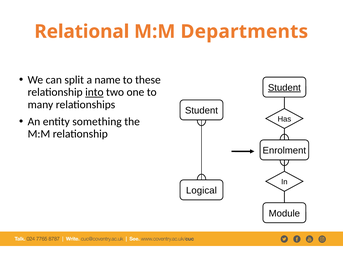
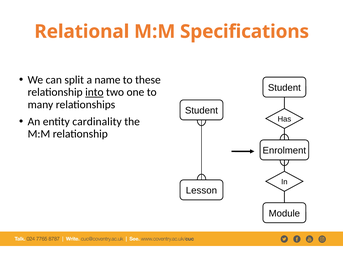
Departments: Departments -> Specifications (245, 32)
Student underline: present -> none (284, 88)
something: something -> cardinality (97, 122)
Logical: Logical -> Lesson (201, 191)
